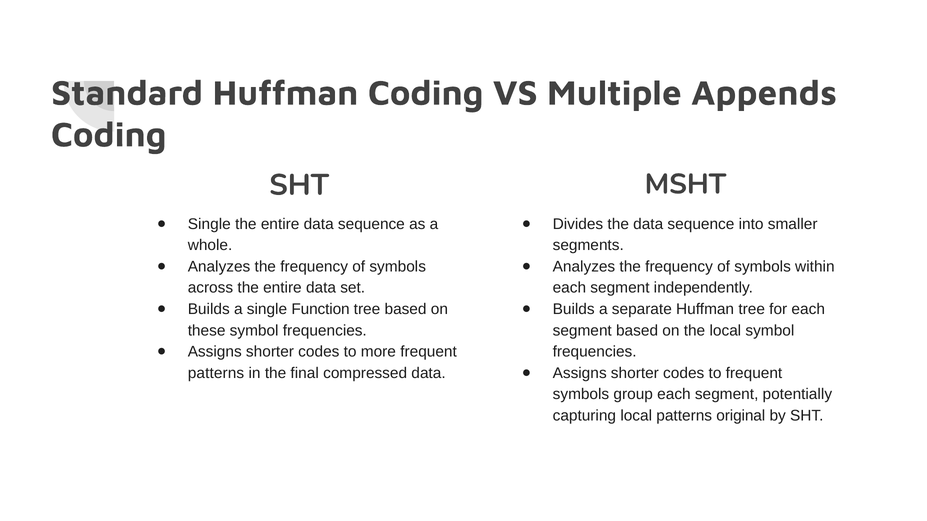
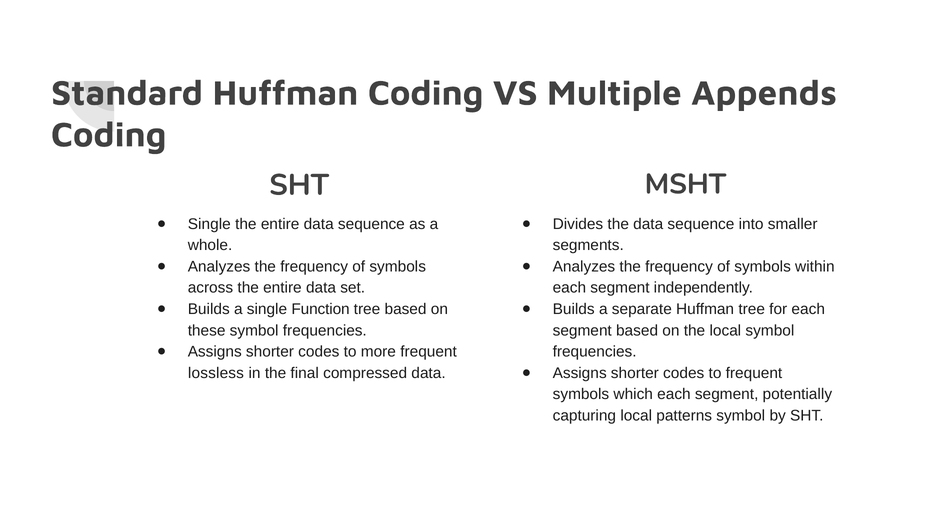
patterns: patterns -> lossless (216, 373)
group: group -> which (633, 395)
patterns original: original -> symbol (741, 416)
